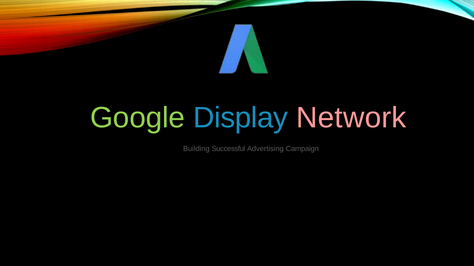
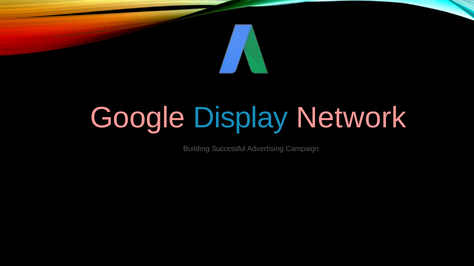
Google colour: light green -> pink (138, 118)
